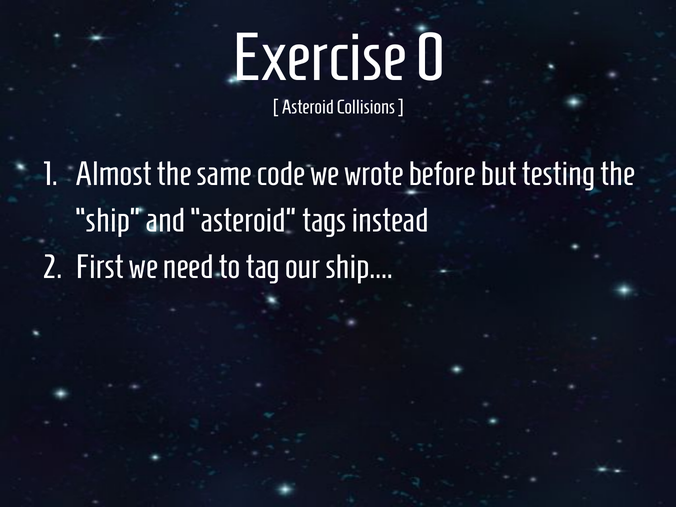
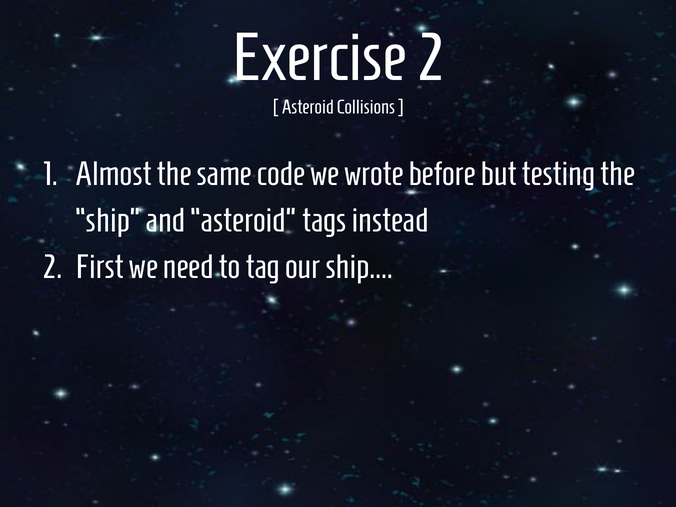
Exercise 0: 0 -> 2 (431, 58)
